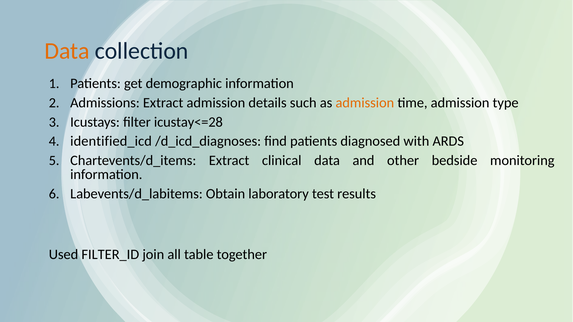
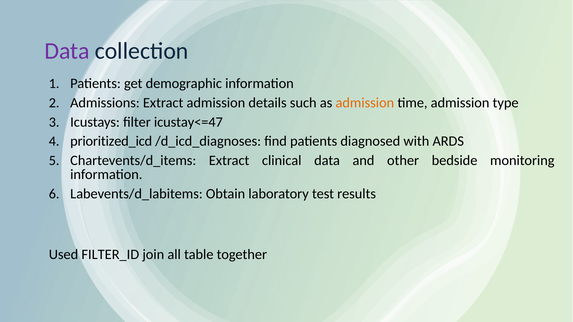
Data colour: orange -> purple (67, 51)
icustay<=28: icustay<=28 -> icustay<=47 (188, 122)
identified_icd: identified_icd -> prioritized_icd (111, 141)
